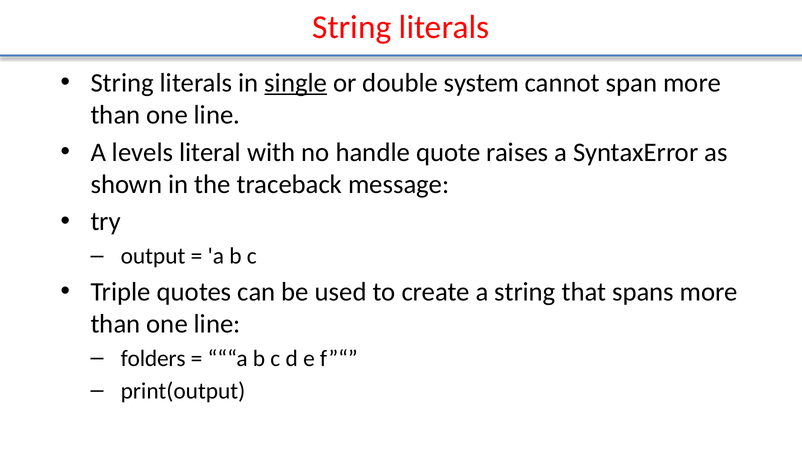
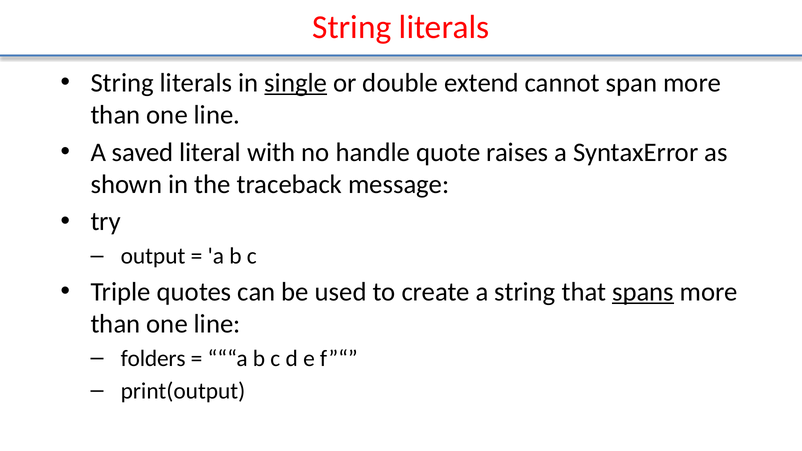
system: system -> extend (481, 83)
levels: levels -> saved (143, 152)
spans underline: none -> present (643, 292)
